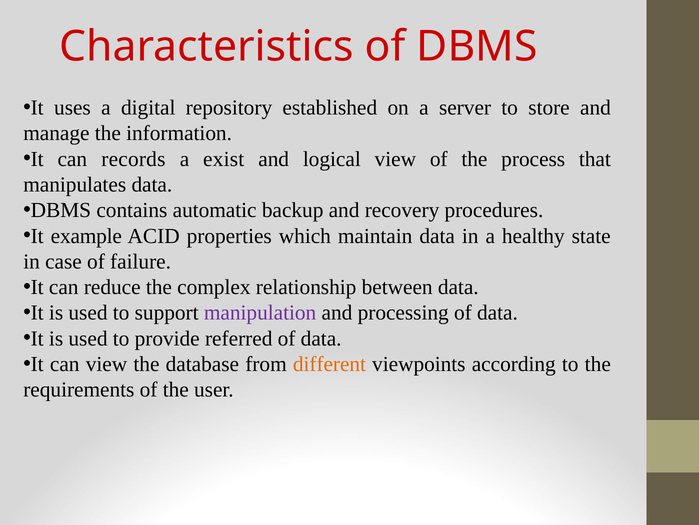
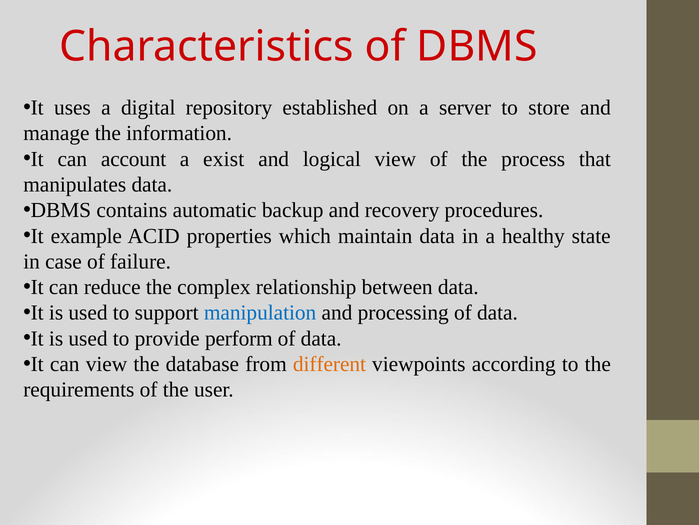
records: records -> account (134, 159)
manipulation colour: purple -> blue (260, 312)
referred: referred -> perform (239, 338)
